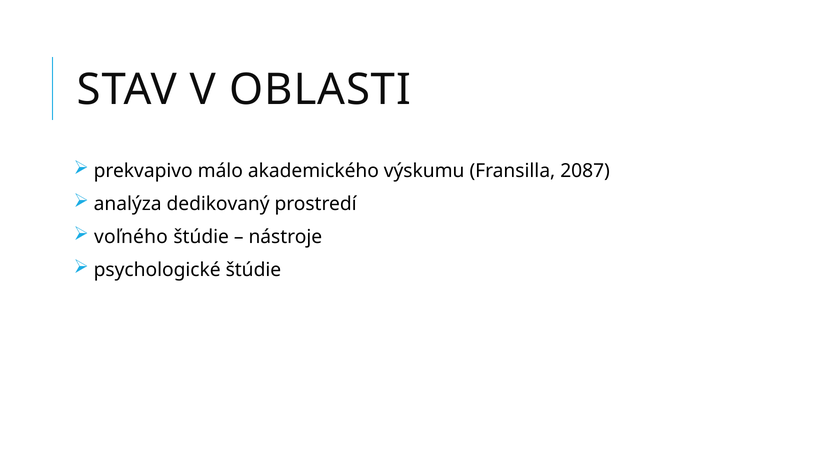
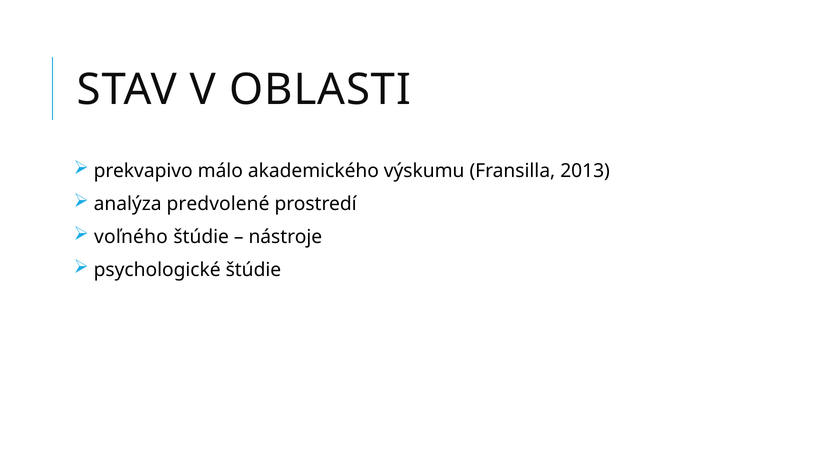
2087: 2087 -> 2013 (585, 171)
dedikovaný: dedikovaný -> predvolené (218, 204)
